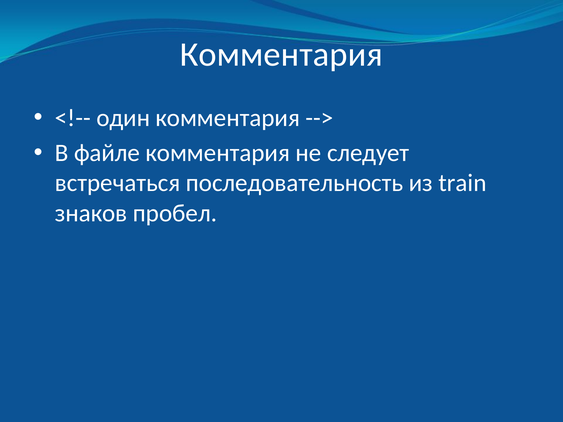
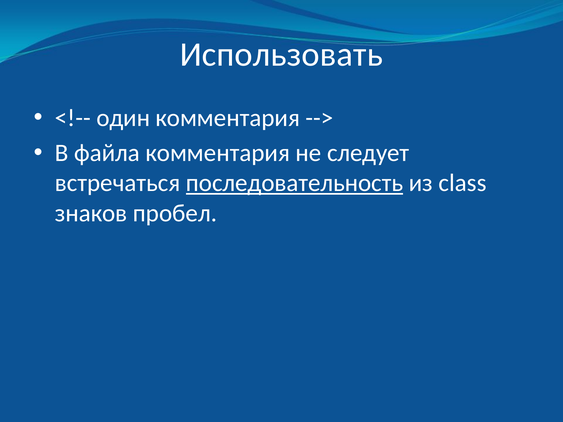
Комментария: Комментария -> Использовать (281, 55)
файле: файле -> файла (107, 153)
последовательность underline: none -> present (295, 183)
train: train -> class (463, 183)
